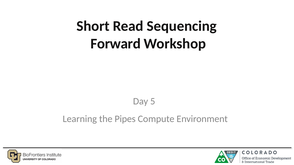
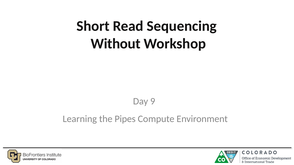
Forward: Forward -> Without (116, 44)
5: 5 -> 9 (153, 102)
